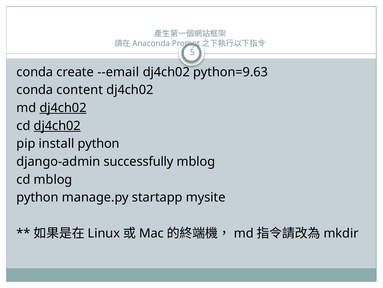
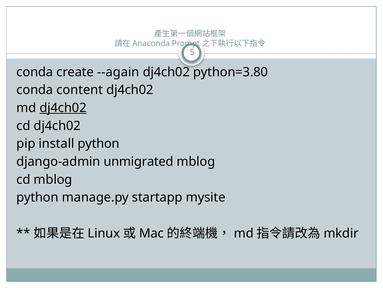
--email: --email -> --again (118, 72)
python=9.63: python=9.63 -> python=3.80 (231, 72)
dj4ch02 underline: present -> none (57, 126)
successfully: successfully -> unmigrated (139, 161)
